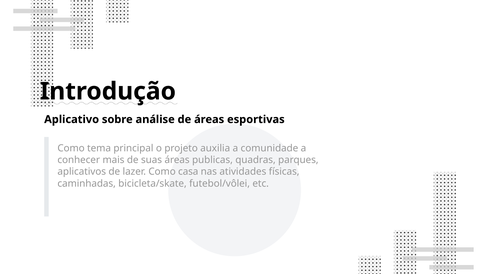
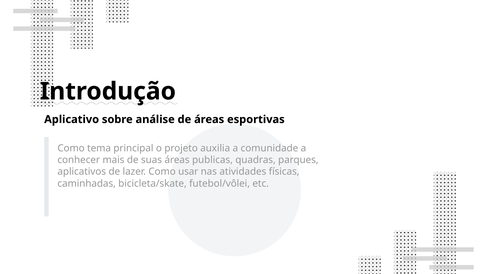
casa: casa -> usar (188, 172)
